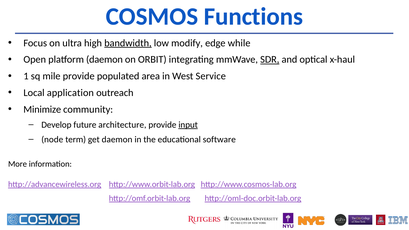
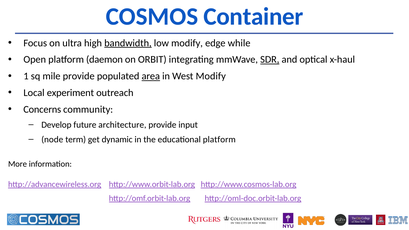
Functions: Functions -> Container (253, 17)
area underline: none -> present (151, 76)
West Service: Service -> Modify (211, 76)
application: application -> experiment (70, 93)
Minimize: Minimize -> Concerns (42, 109)
input underline: present -> none (188, 125)
get daemon: daemon -> dynamic (117, 140)
educational software: software -> platform (219, 140)
